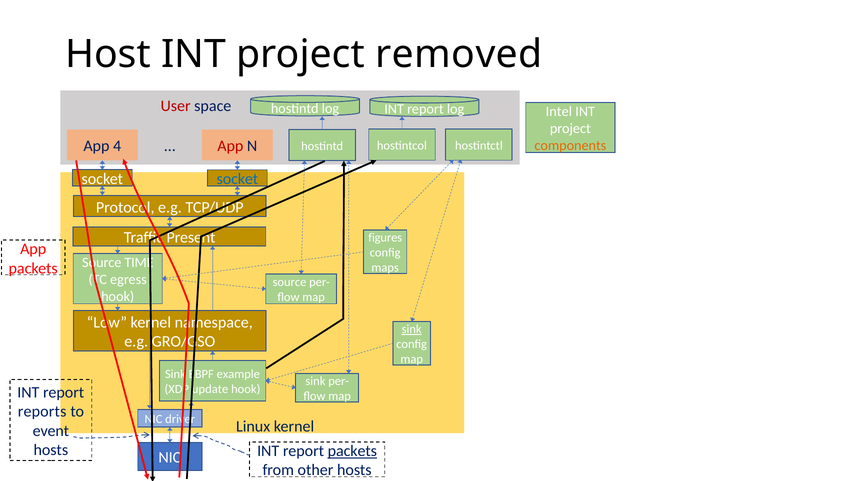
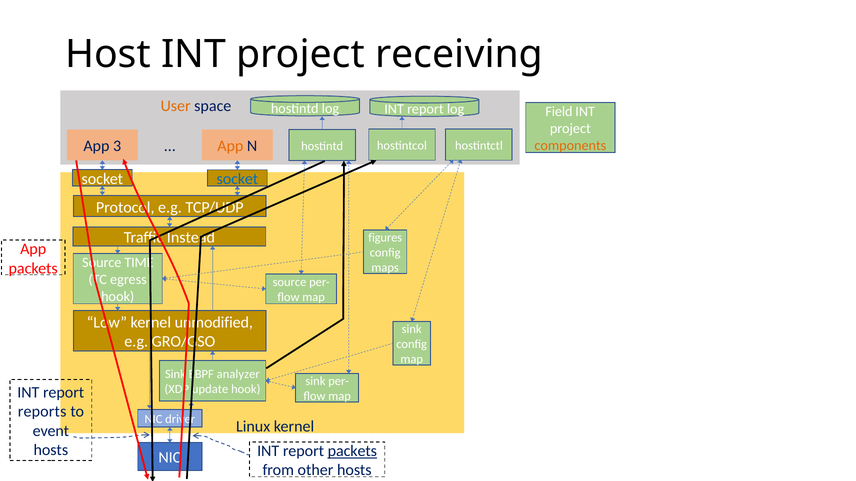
removed: removed -> receiving (459, 54)
User colour: red -> orange (176, 106)
Intel: Intel -> Field (559, 111)
4: 4 -> 3 (117, 146)
App colour: red -> orange (230, 146)
Present: Present -> Instead (191, 238)
namespace: namespace -> unmodified (214, 323)
sink underline: present -> none (412, 330)
example: example -> analyzer (238, 375)
